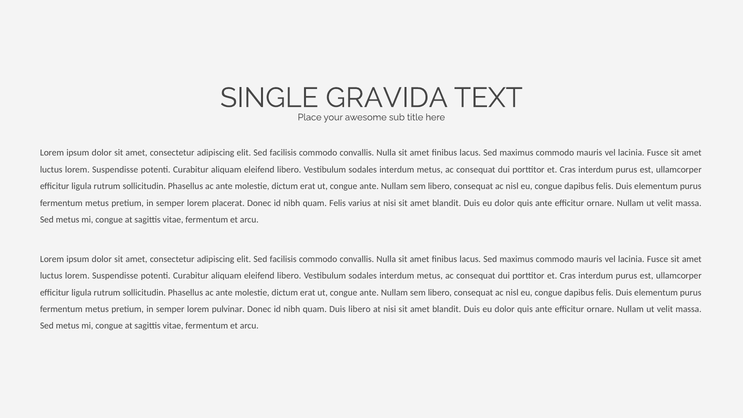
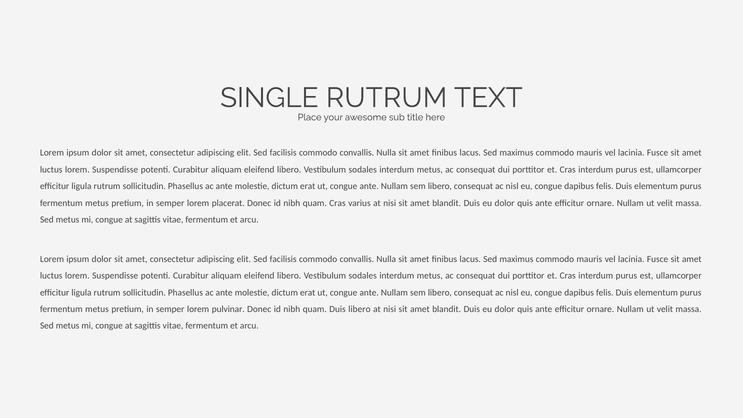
SINGLE GRAVIDA: GRAVIDA -> RUTRUM (387, 98)
quam Felis: Felis -> Cras (338, 203)
